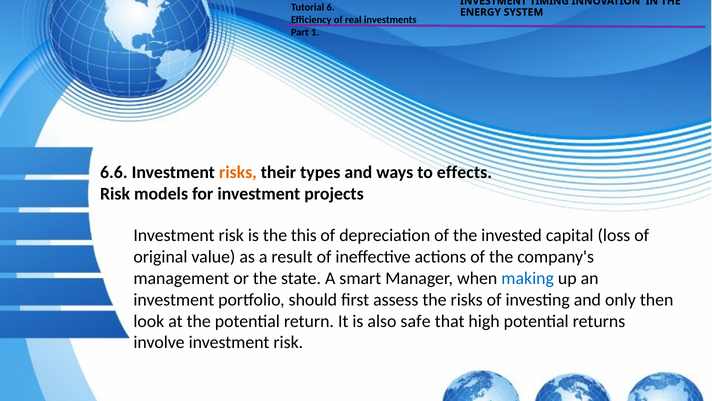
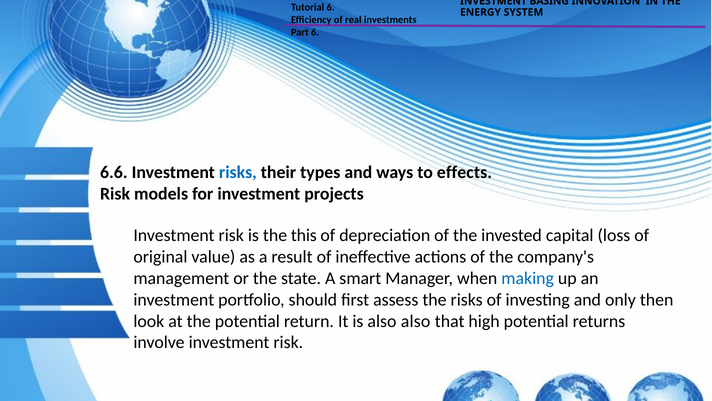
TIMING: TIMING -> BASING (549, 1)
Part 1: 1 -> 6 (315, 32)
risks colour: orange -> blue (238, 172)
also safe: safe -> also (416, 321)
